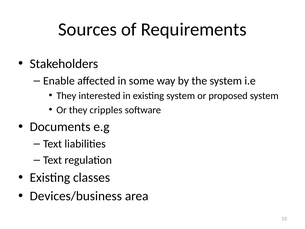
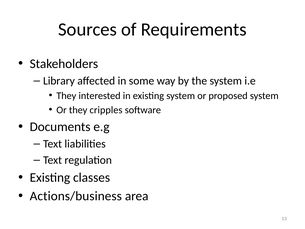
Enable: Enable -> Library (59, 81)
Devices/business: Devices/business -> Actions/business (76, 196)
